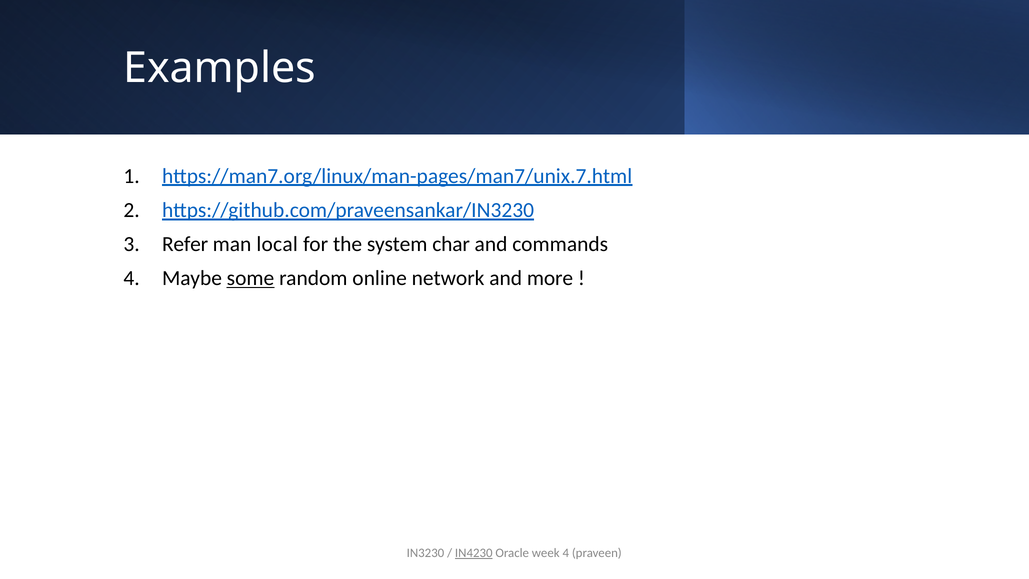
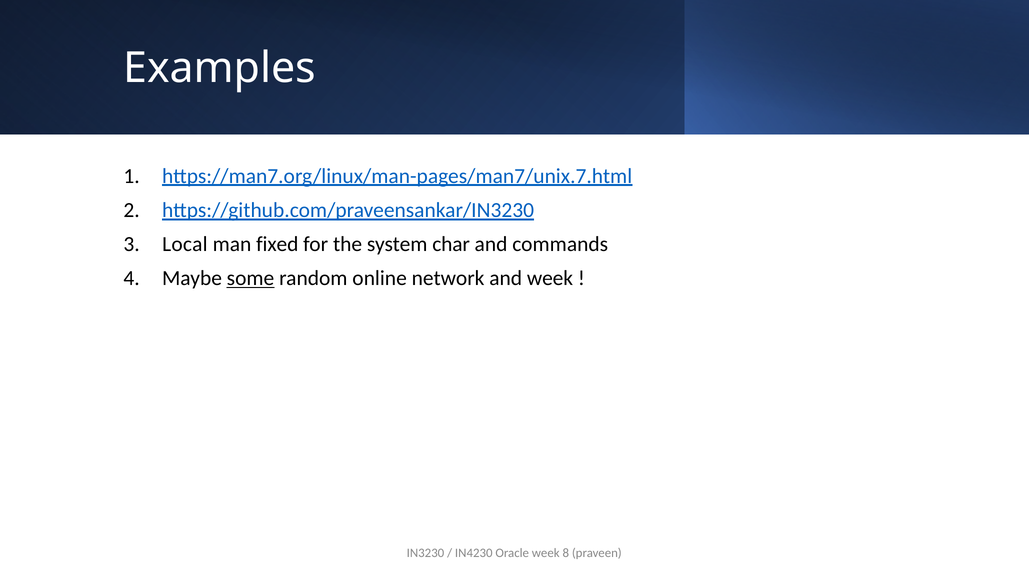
Refer: Refer -> Local (185, 244)
local: local -> fixed (277, 244)
and more: more -> week (550, 278)
IN4230 underline: present -> none (474, 553)
week 4: 4 -> 8 (566, 553)
